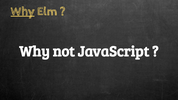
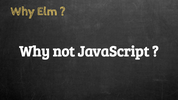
Why underline: present -> none (23, 11)
